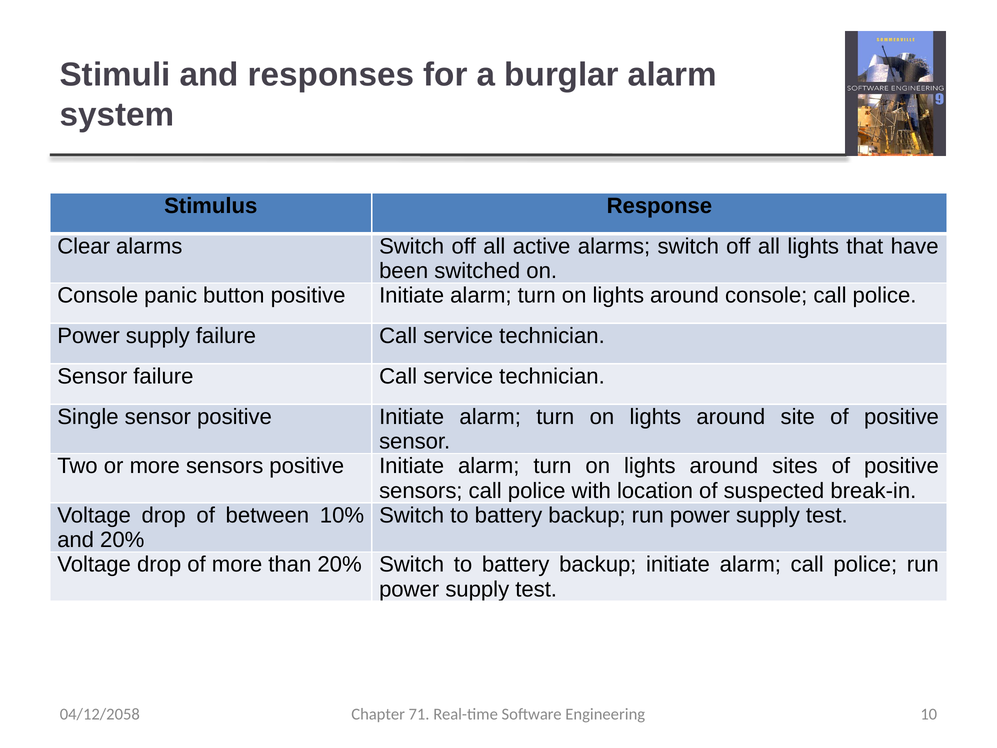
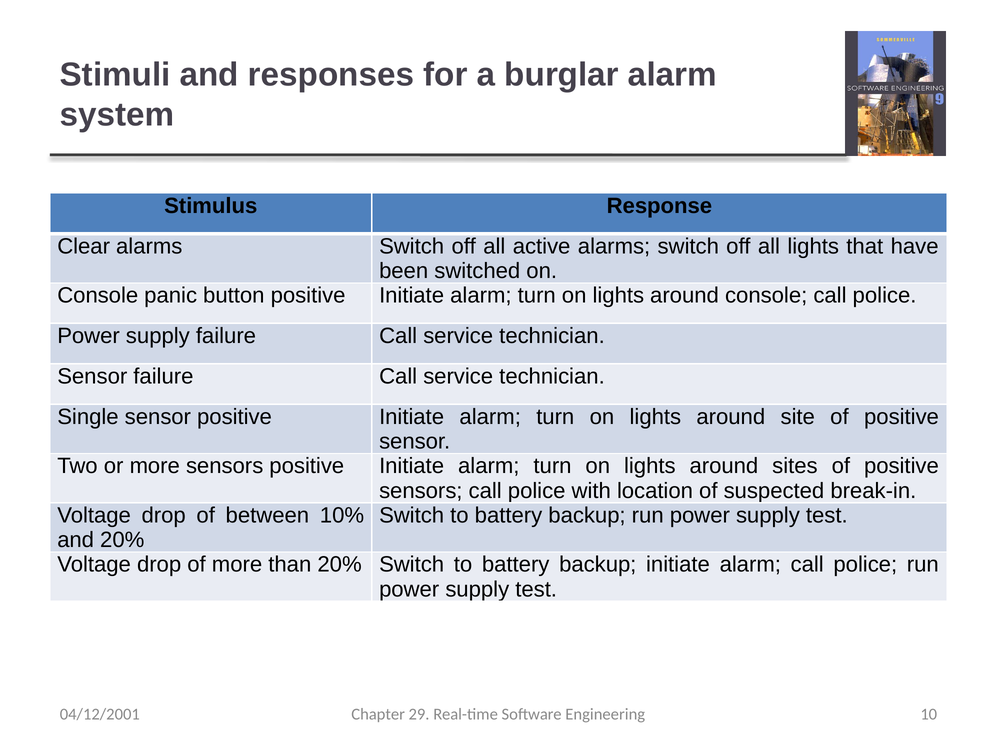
71: 71 -> 29 (419, 714)
04/12/2058: 04/12/2058 -> 04/12/2001 (100, 714)
